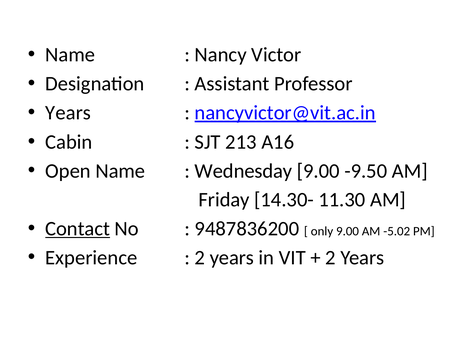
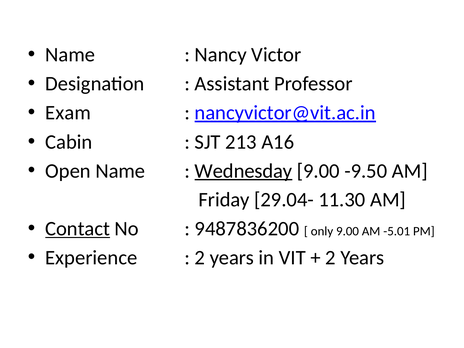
Years: Years -> Exam (68, 113)
Wednesday underline: none -> present (243, 171)
14.30-: 14.30- -> 29.04- (284, 200)
-5.02: -5.02 -> -5.01 (397, 231)
